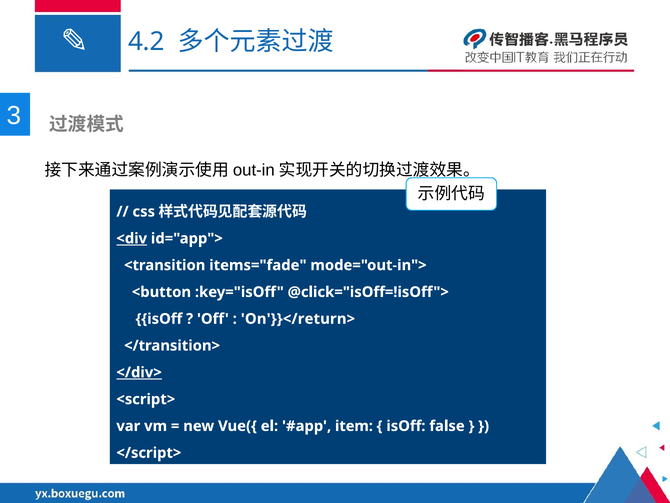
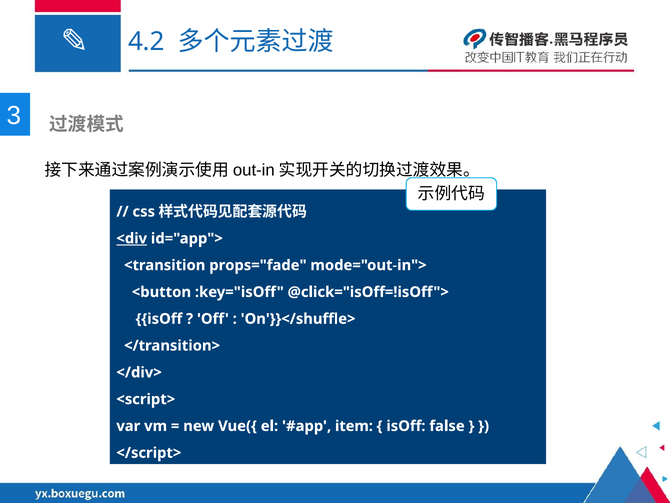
items="fade: items="fade -> props="fade (258, 265)
On'}}</return>: On'}}</return> -> On'}}</shuffle> (298, 319)
</div> underline: present -> none (139, 372)
